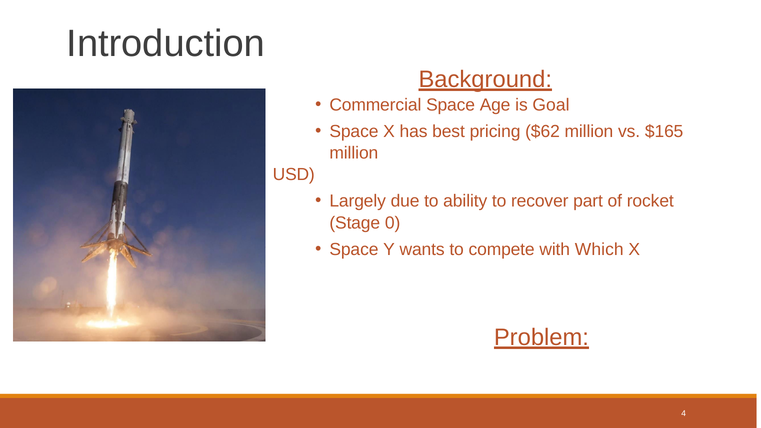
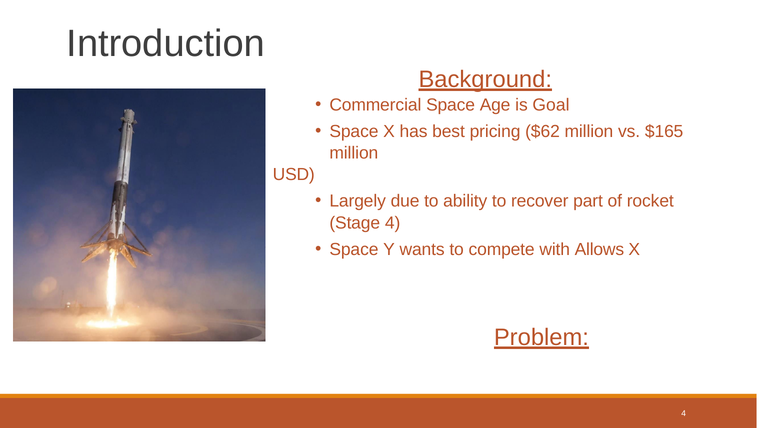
Stage 0: 0 -> 4 (393, 223)
Which: Which -> Allows (599, 250)
